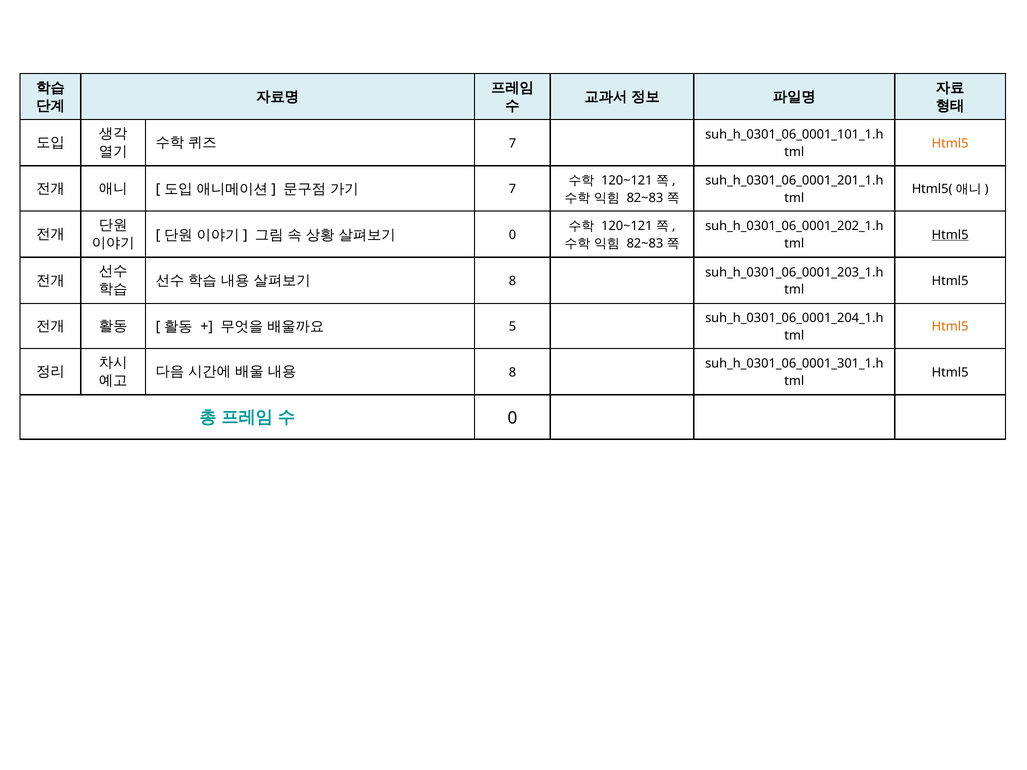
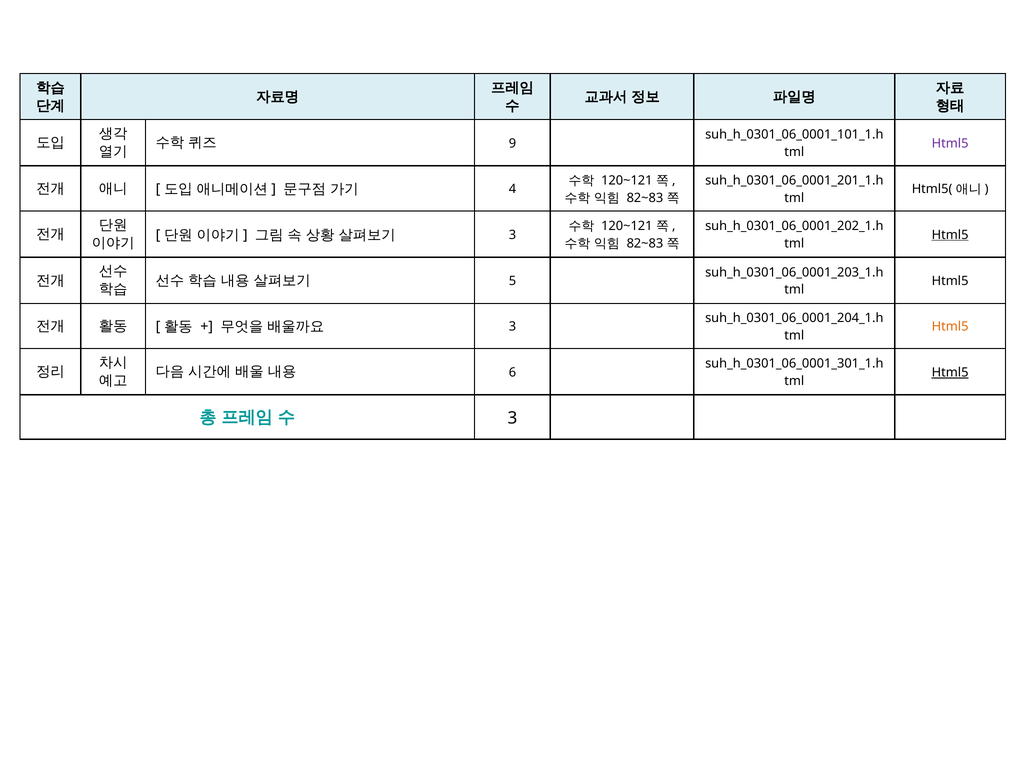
7: 7 -> 9 (512, 143)
Html5 colour: orange -> purple (950, 143)
7: 7 -> 4 (512, 189)
0: 0 -> 3 (512, 235)
8: 8 -> 5 (512, 281)
5: 5 -> 3 (512, 327)
8: 8 -> 6 (512, 372)
Html5 underline: none -> present (950, 372)
0: 0 -> 3 (512, 418)
